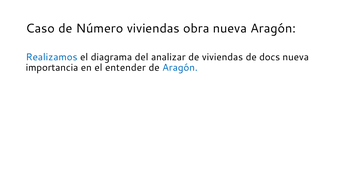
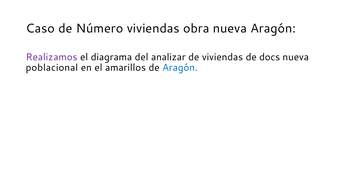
Realizamos colour: blue -> purple (52, 57)
importancia: importancia -> poblacional (52, 68)
entender: entender -> amarillos (126, 68)
